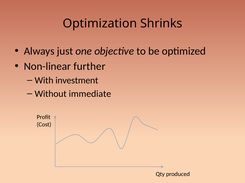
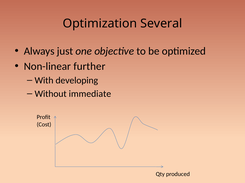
Shrinks: Shrinks -> Several (161, 24)
investment: investment -> developing (77, 81)
